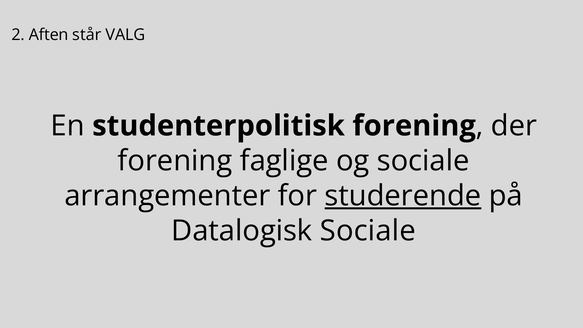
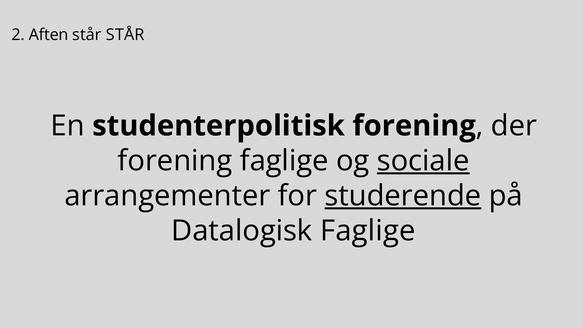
står VALG: VALG -> STÅR (125, 35)
sociale underline: none -> present (423, 161)
Datalogisk Sociale: Sociale -> Faglige (368, 231)
